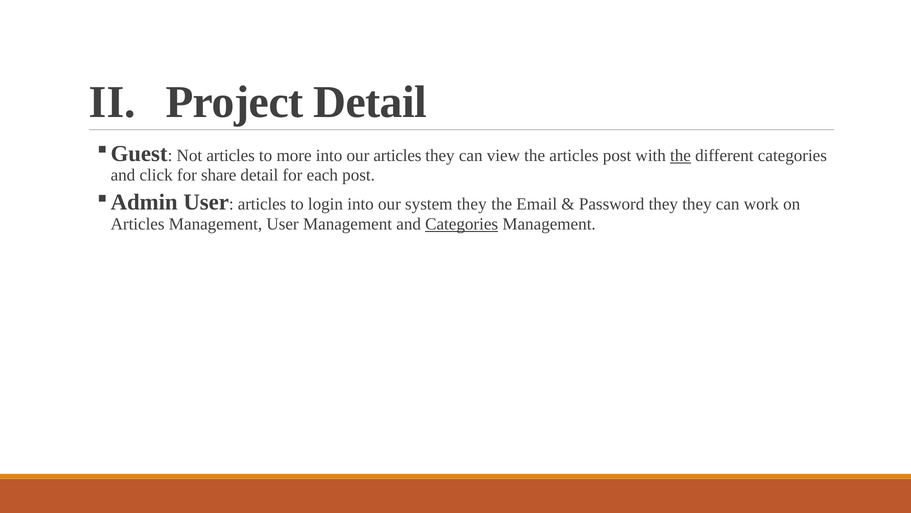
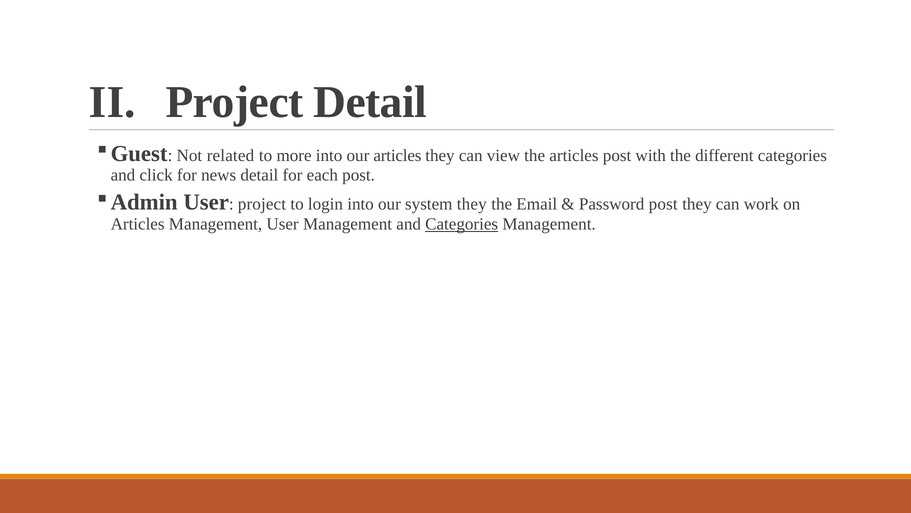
Not articles: articles -> related (230, 155)
the underline: present -> none (680, 155)
share: share -> news (219, 175)
articles: articles -> project (262, 204)
Password they: they -> post (663, 204)
